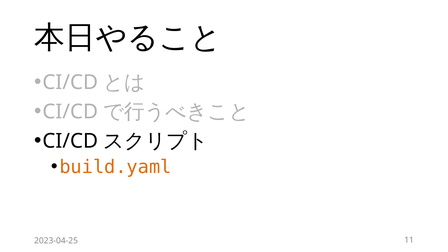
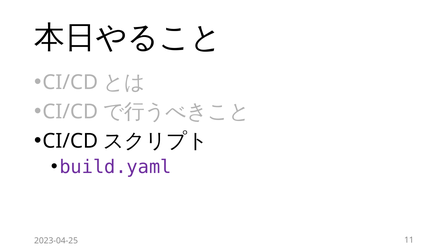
build.yaml colour: orange -> purple (115, 167)
